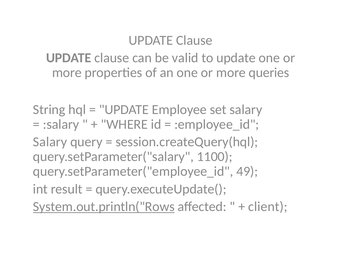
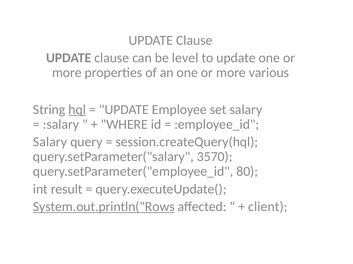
valid: valid -> level (185, 58)
queries: queries -> various (269, 73)
hql underline: none -> present (77, 110)
1100: 1100 -> 3570 (215, 157)
49: 49 -> 80 (247, 172)
